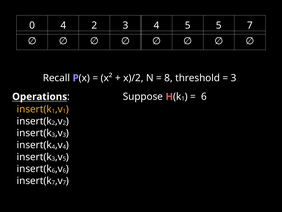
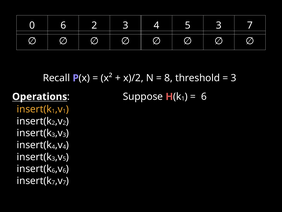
0 4: 4 -> 6 (63, 25)
5 5: 5 -> 3 (219, 25)
